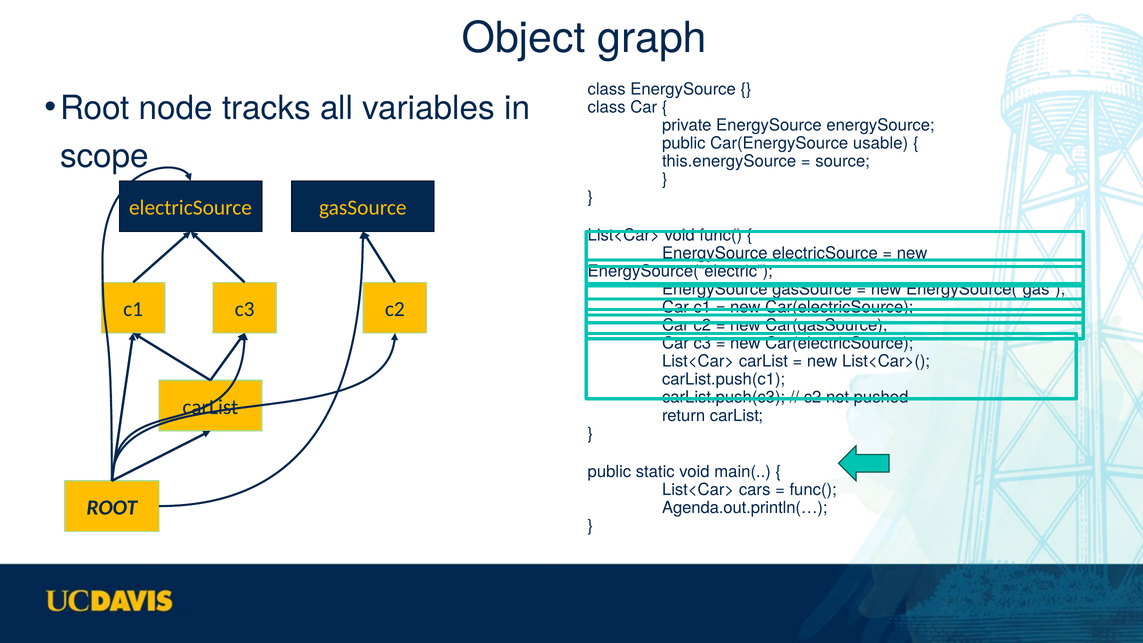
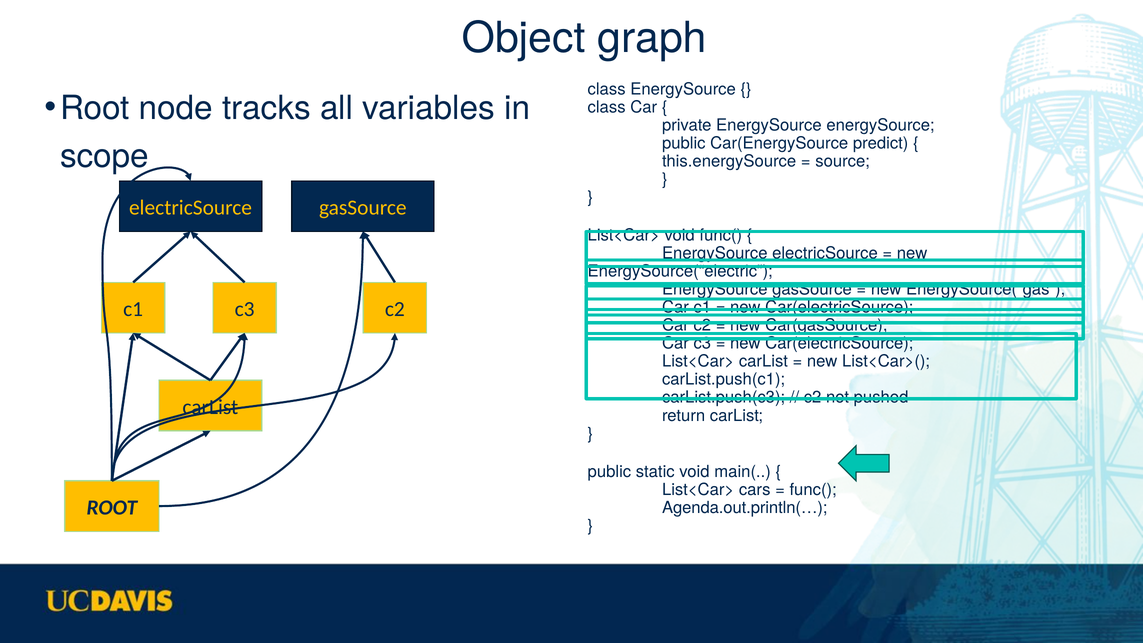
usable: usable -> predict (881, 143)
